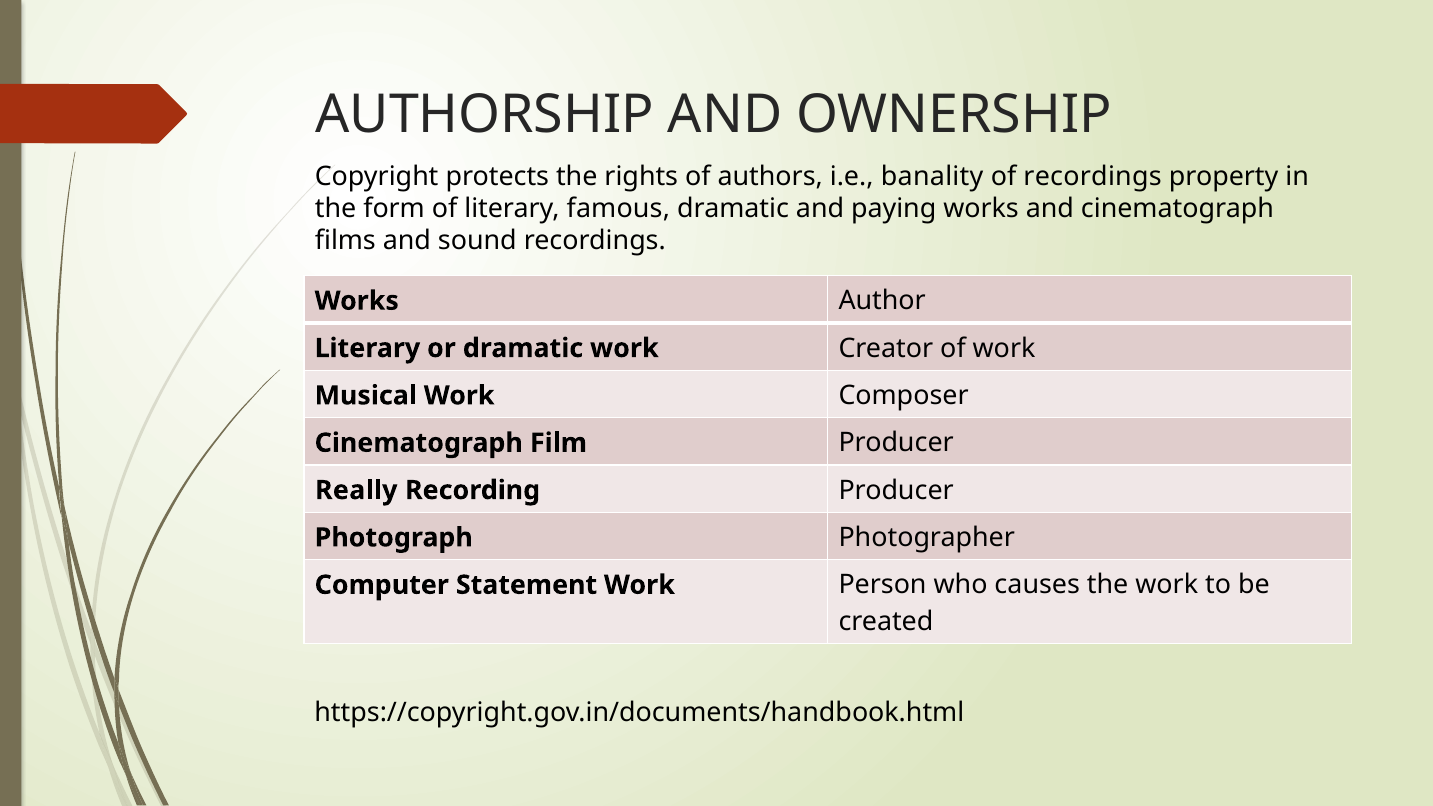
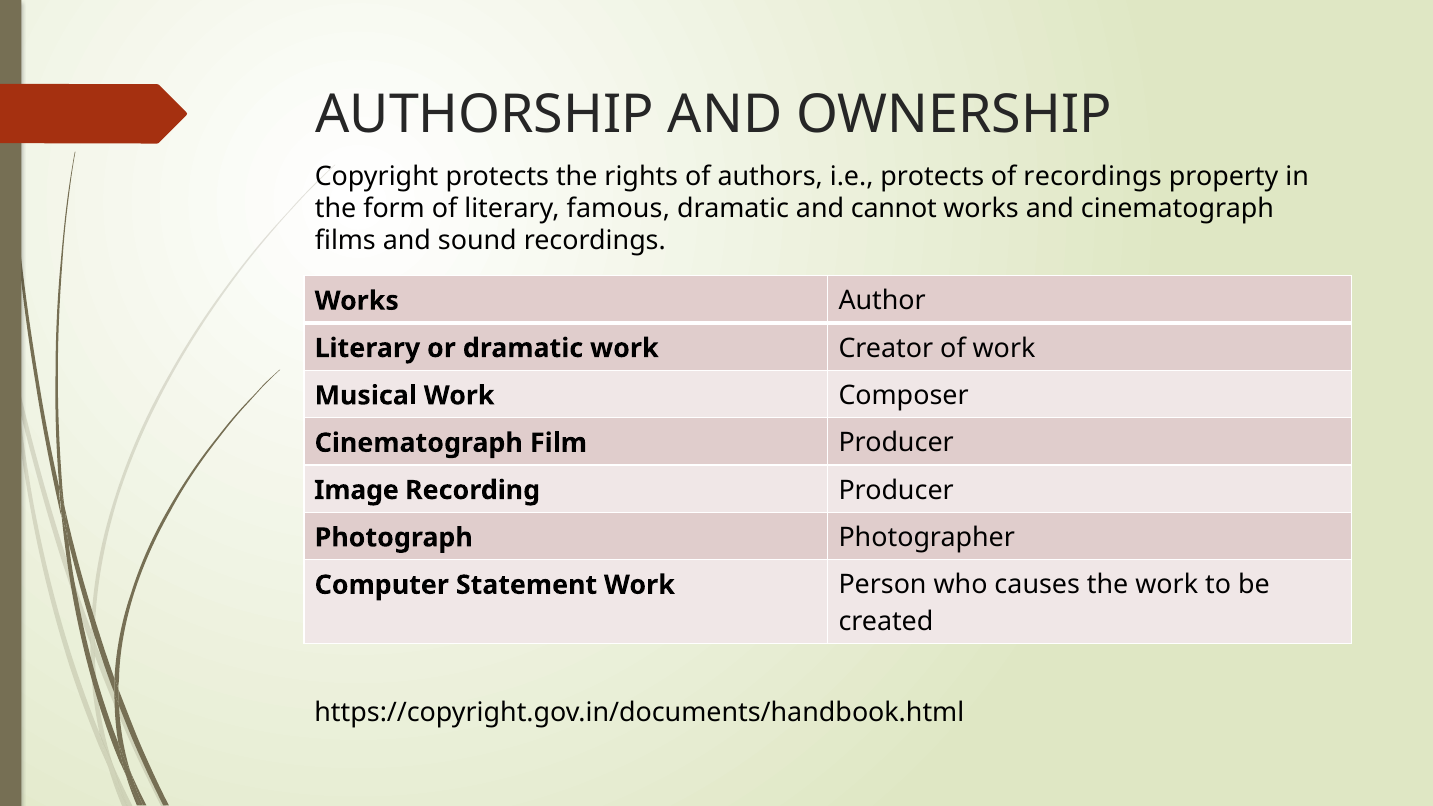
i.e banality: banality -> protects (932, 177)
paying: paying -> cannot (894, 209)
Really: Really -> Image (356, 490)
